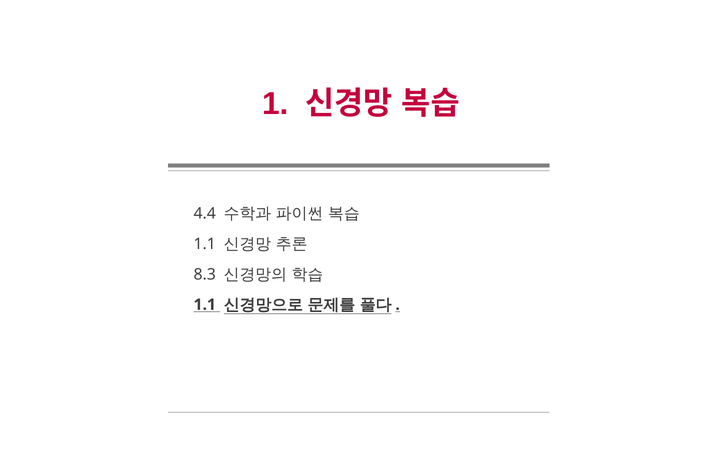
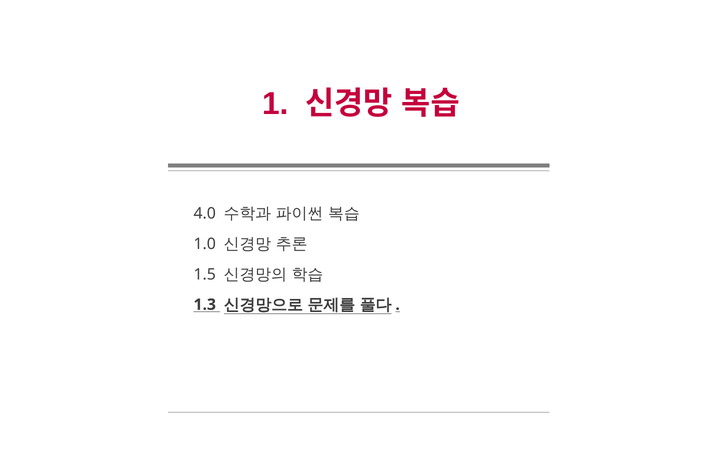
4.4: 4.4 -> 4.0 (205, 214)
1.1: 1.1 -> 1.0 (205, 244)
8.3: 8.3 -> 1.5 (205, 274)
1.1: 1.1 -> 1.3 (205, 305)
